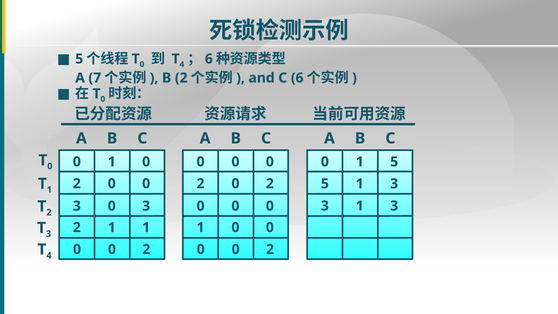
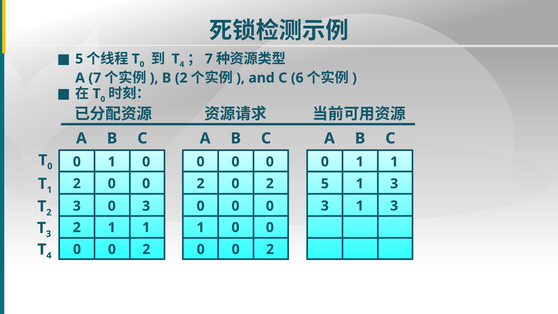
6: 6 -> 7 (209, 59)
1 5: 5 -> 1 (394, 162)
